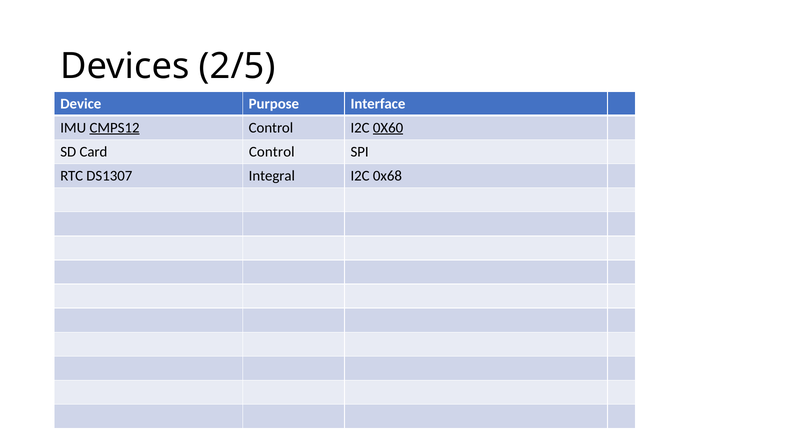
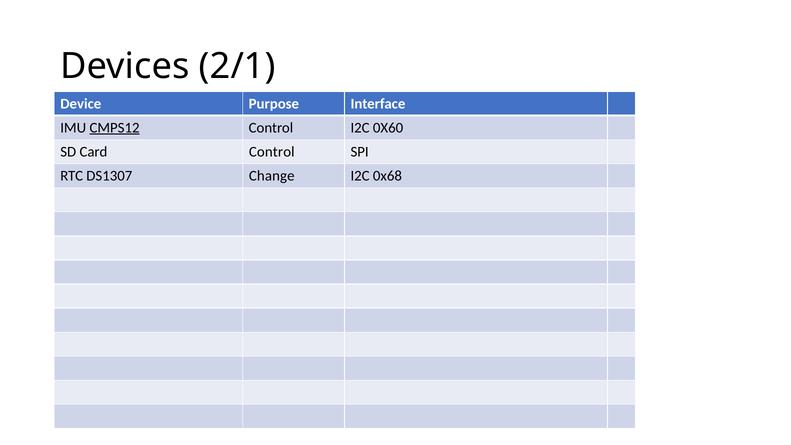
2/5: 2/5 -> 2/1 (237, 66)
0X60 underline: present -> none (388, 128)
Integral: Integral -> Change (272, 176)
